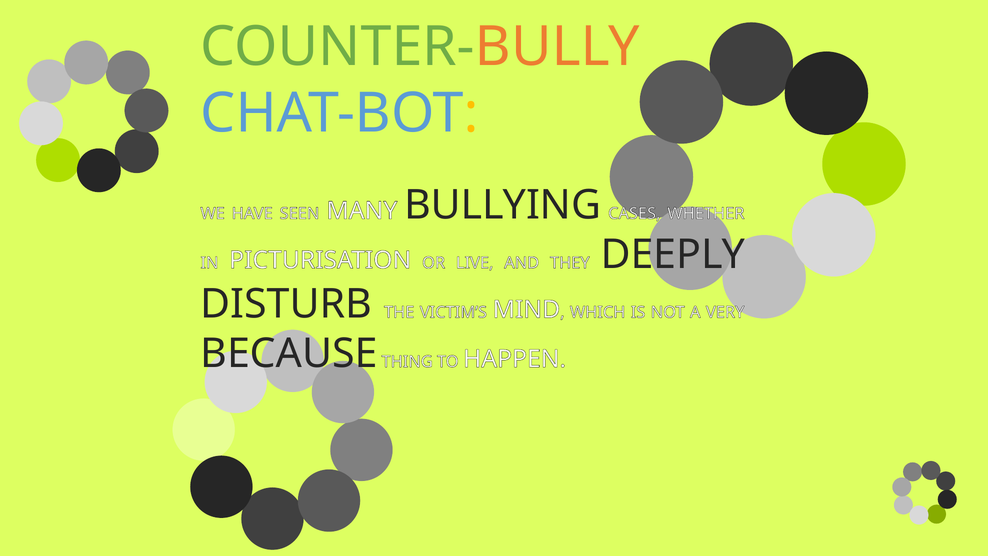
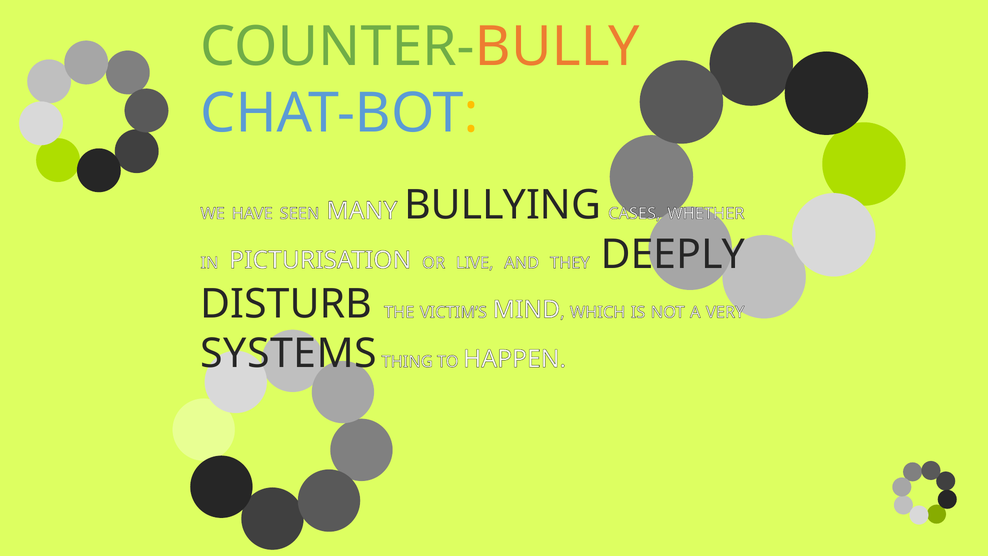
BECAUSE: BECAUSE -> SYSTEMS (289, 353)
